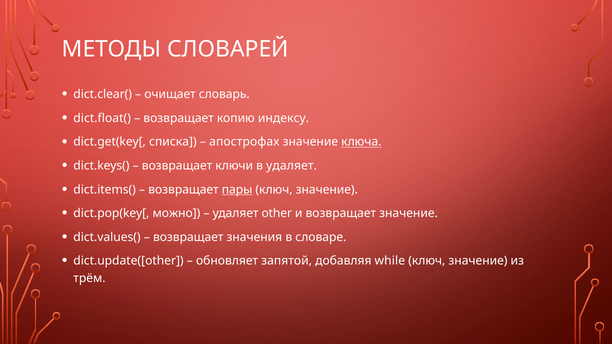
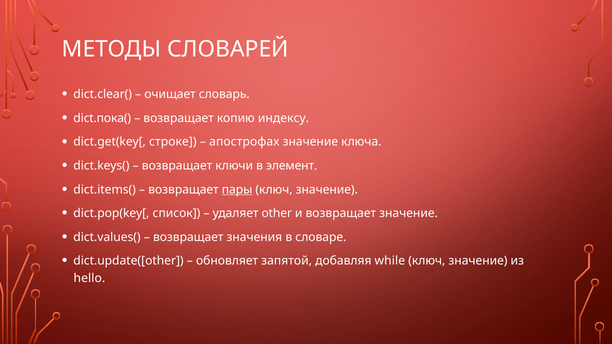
dict.float(: dict.float( -> dict.пока( (102, 118)
списка: списка -> строке (173, 142)
ключа underline: present -> none (361, 142)
в удаляет: удаляет -> элемент (292, 166)
можно: можно -> список (176, 214)
трём: трём -> hello (89, 279)
